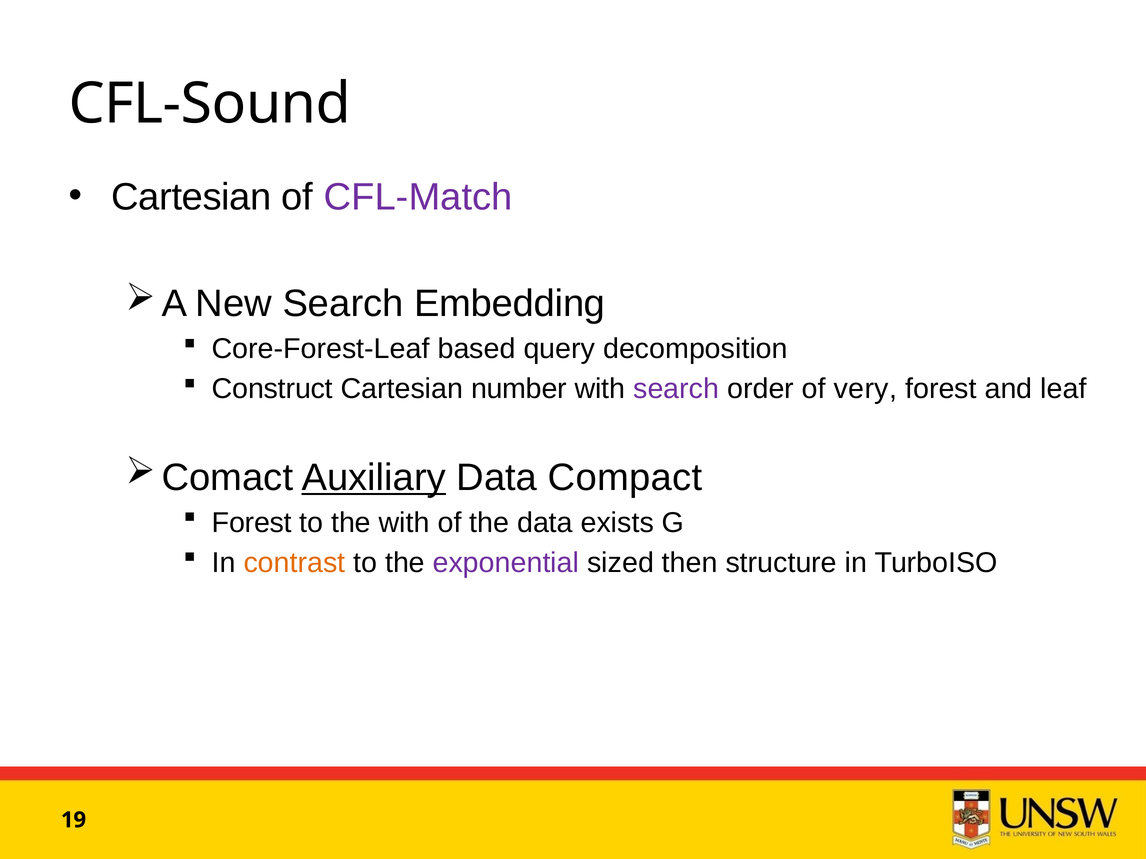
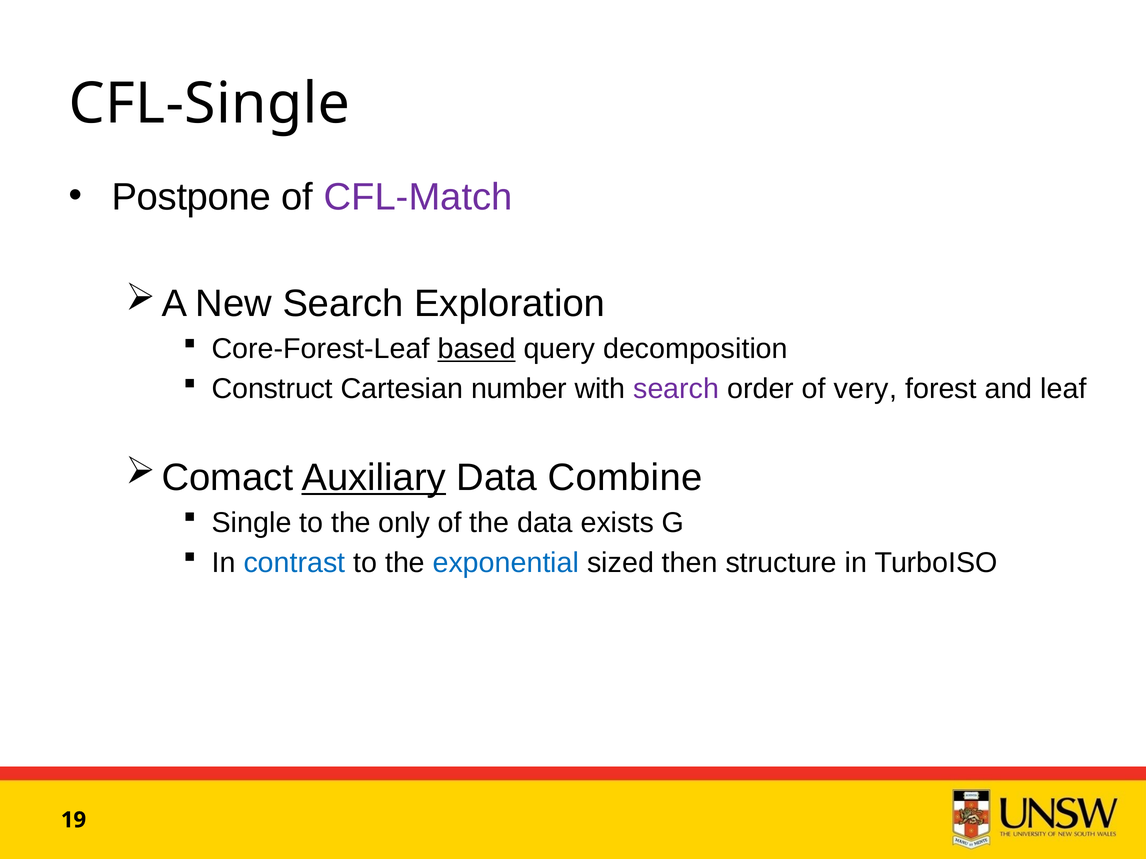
CFL-Sound: CFL-Sound -> CFL-Single (209, 104)
Cartesian: Cartesian -> Postpone (191, 197)
Embedding: Embedding -> Exploration (510, 304)
based underline: none -> present (477, 349)
Compact: Compact -> Combine (625, 478)
Forest: Forest -> Single (252, 523)
the with: with -> only (404, 523)
contrast colour: orange -> blue (294, 563)
exponential colour: purple -> blue (506, 563)
